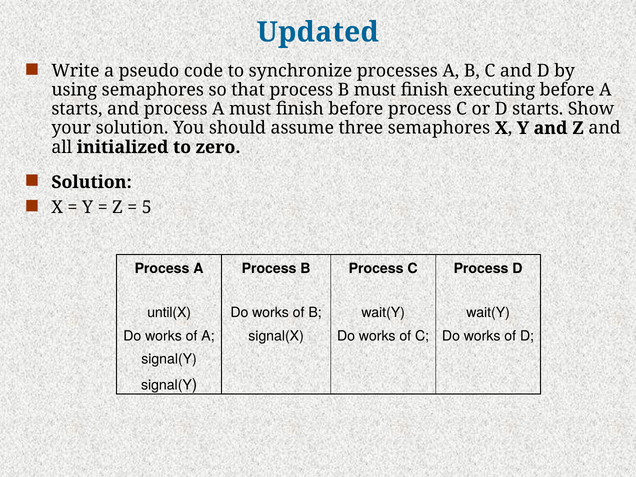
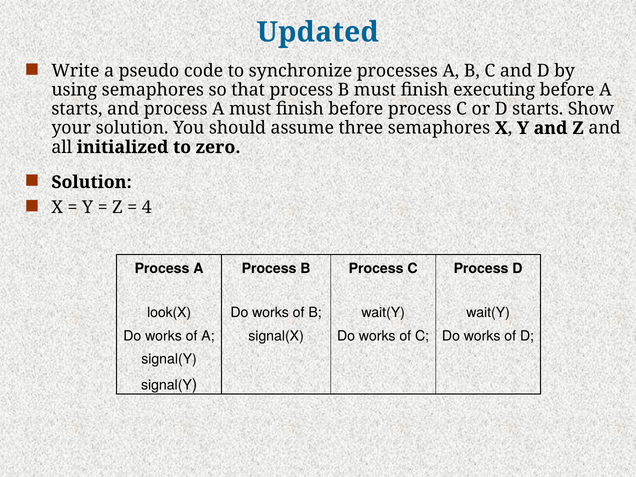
5: 5 -> 4 (147, 207)
until(X: until(X -> look(X (169, 313)
